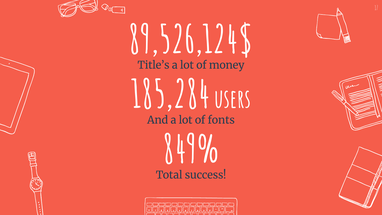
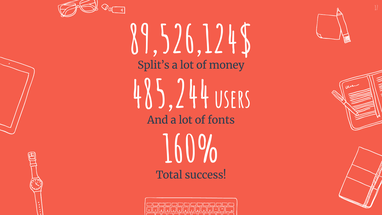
Title’s: Title’s -> Split’s (153, 65)
185,284: 185,284 -> 485,244 (170, 95)
849%: 849% -> 160% (191, 150)
